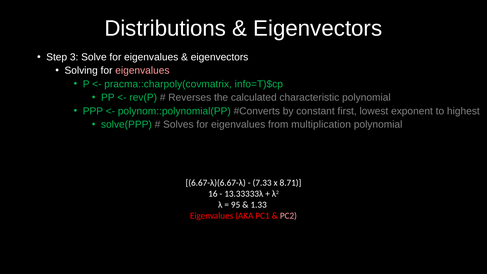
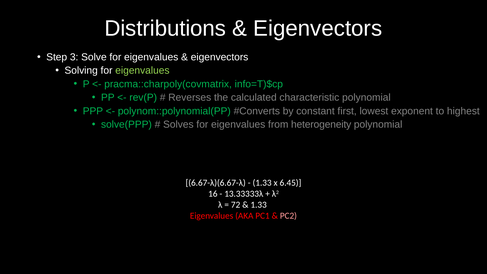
eigenvalues colour: pink -> light green (142, 71)
multiplication: multiplication -> heterogeneity (321, 125)
7.33: 7.33 -> 1.33 (262, 183)
8.71: 8.71 -> 6.45 (291, 183)
95: 95 -> 72 (236, 205)
